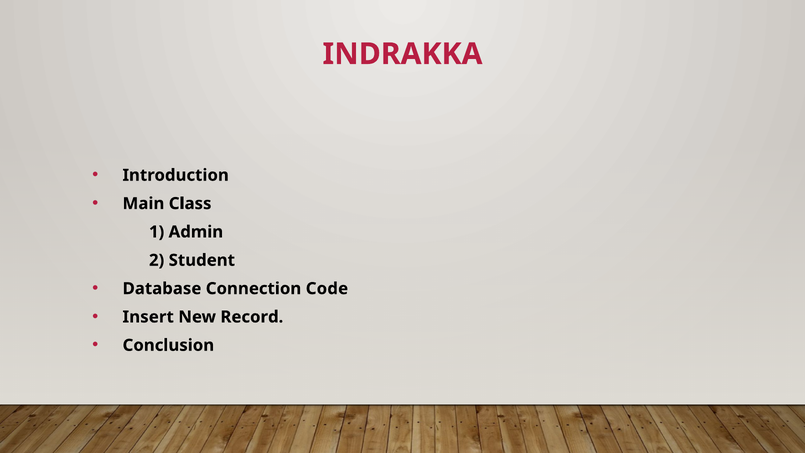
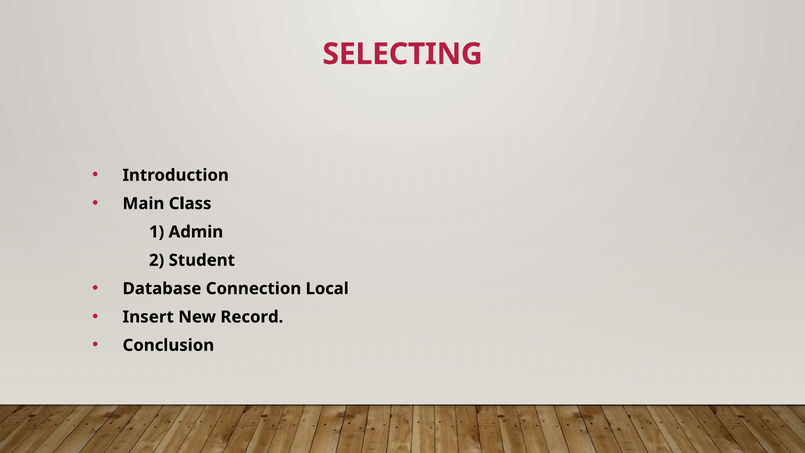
INDRAKKA: INDRAKKA -> SELECTING (403, 54)
Code: Code -> Local (327, 288)
